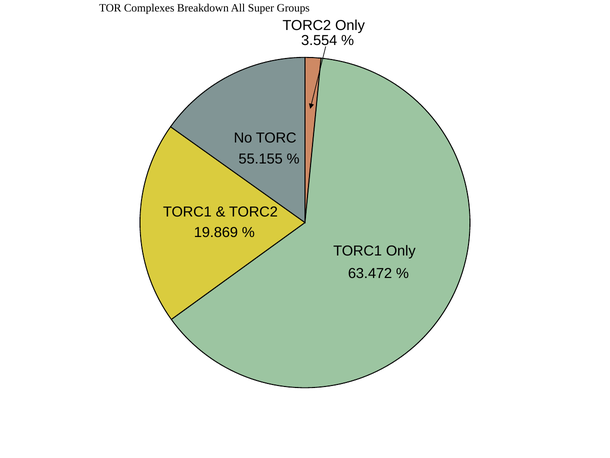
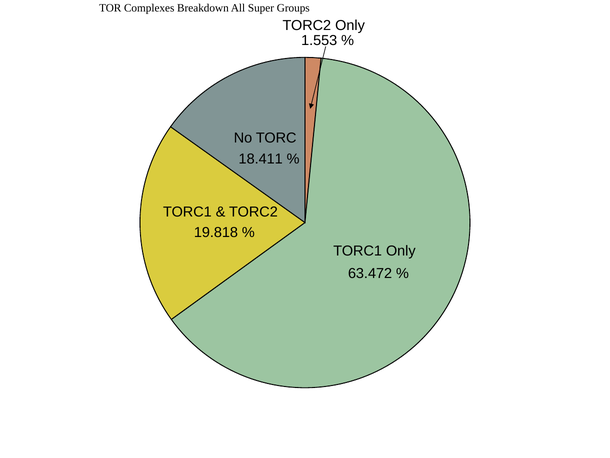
3.554: 3.554 -> 1.553 (319, 40)
55.155: 55.155 -> 18.411 (261, 159)
19.869: 19.869 -> 19.818 (216, 232)
